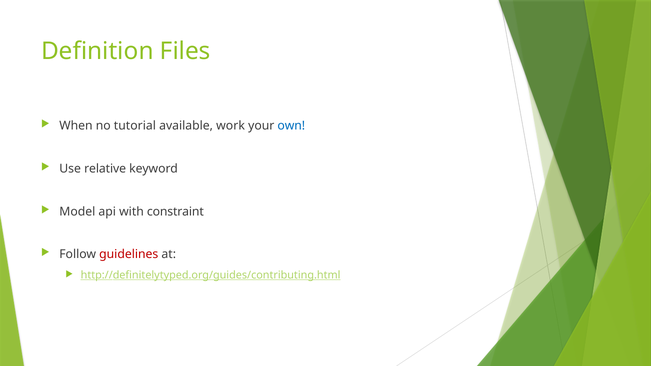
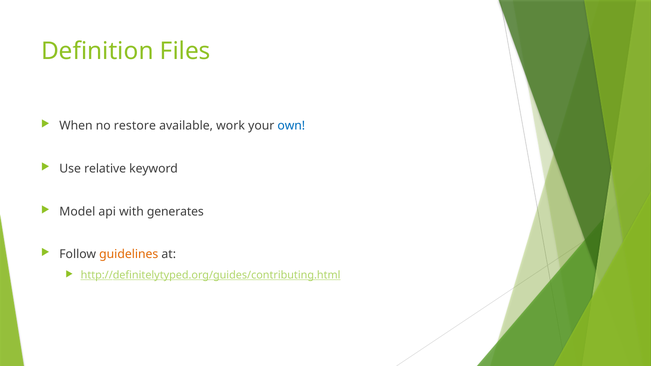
tutorial: tutorial -> restore (135, 126)
constraint: constraint -> generates (175, 212)
guidelines colour: red -> orange (129, 255)
